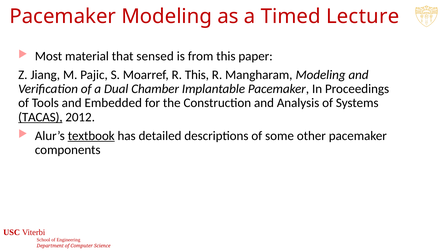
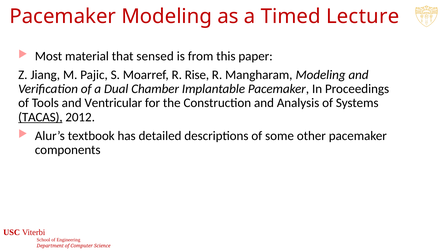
R This: This -> Rise (197, 75)
Embedded: Embedded -> Ventricular (113, 103)
textbook underline: present -> none (91, 136)
